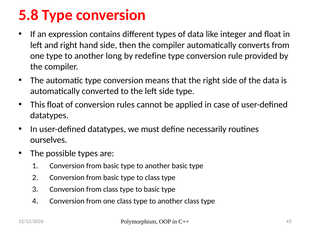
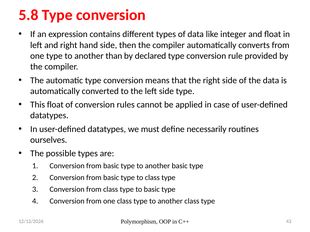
long: long -> than (114, 56)
redefine: redefine -> declared (150, 56)
